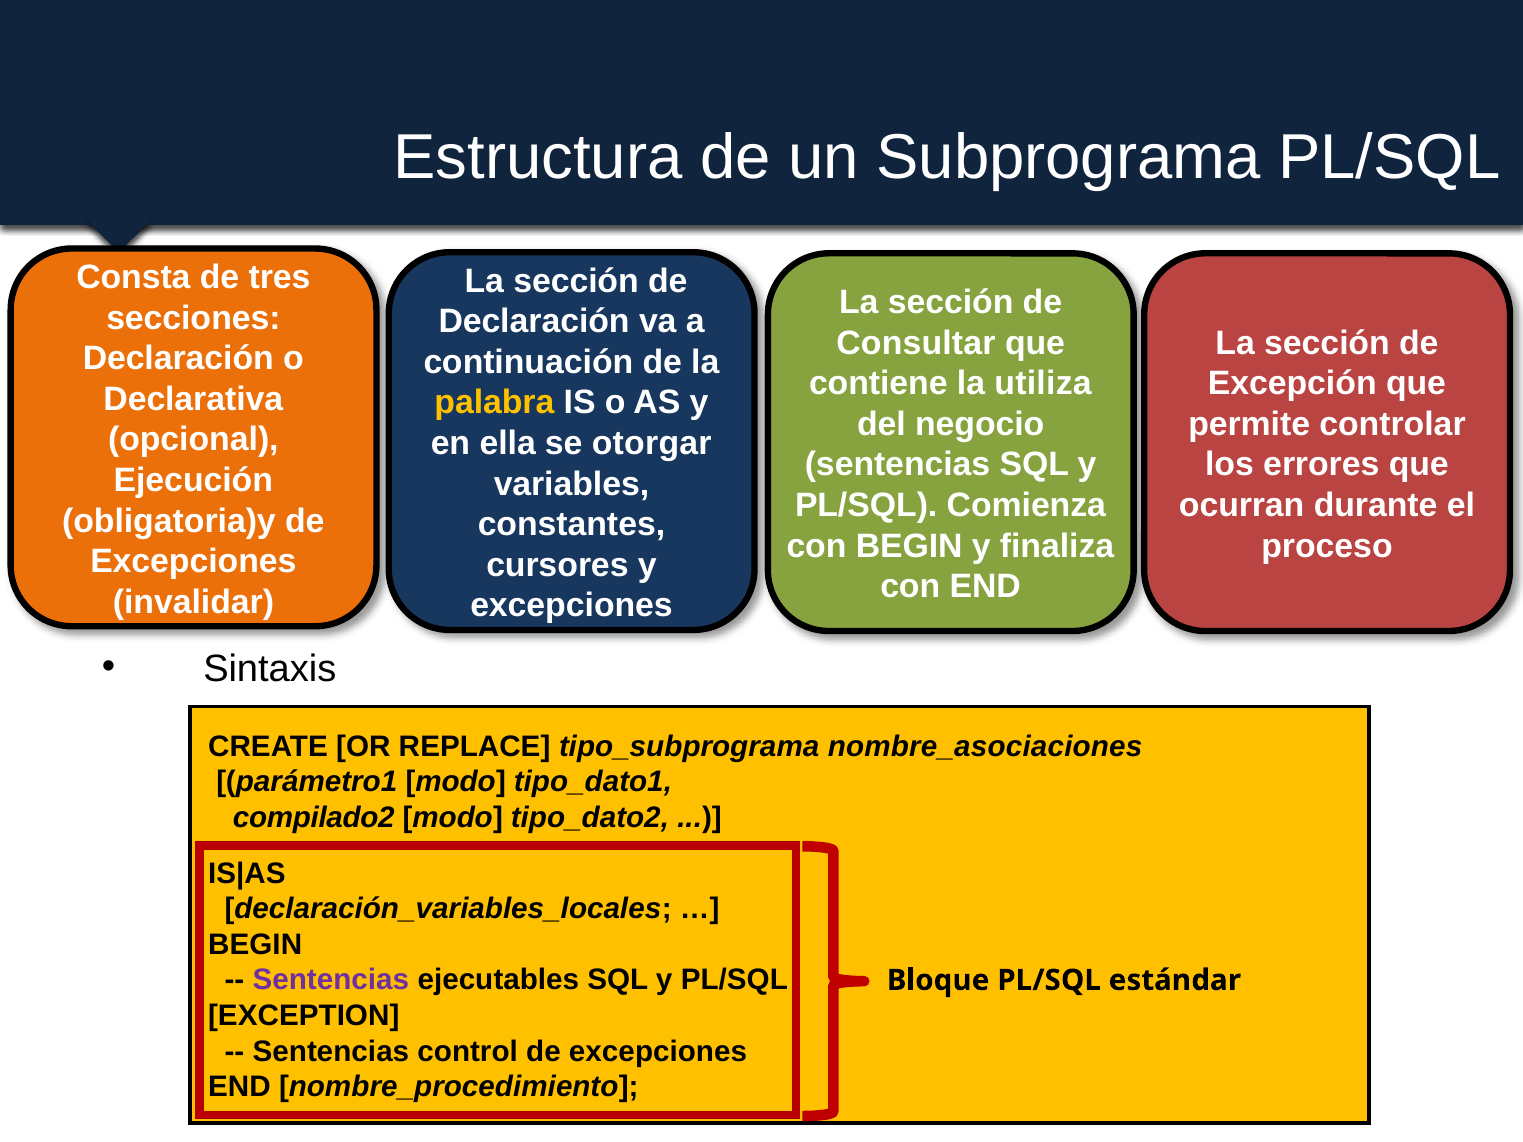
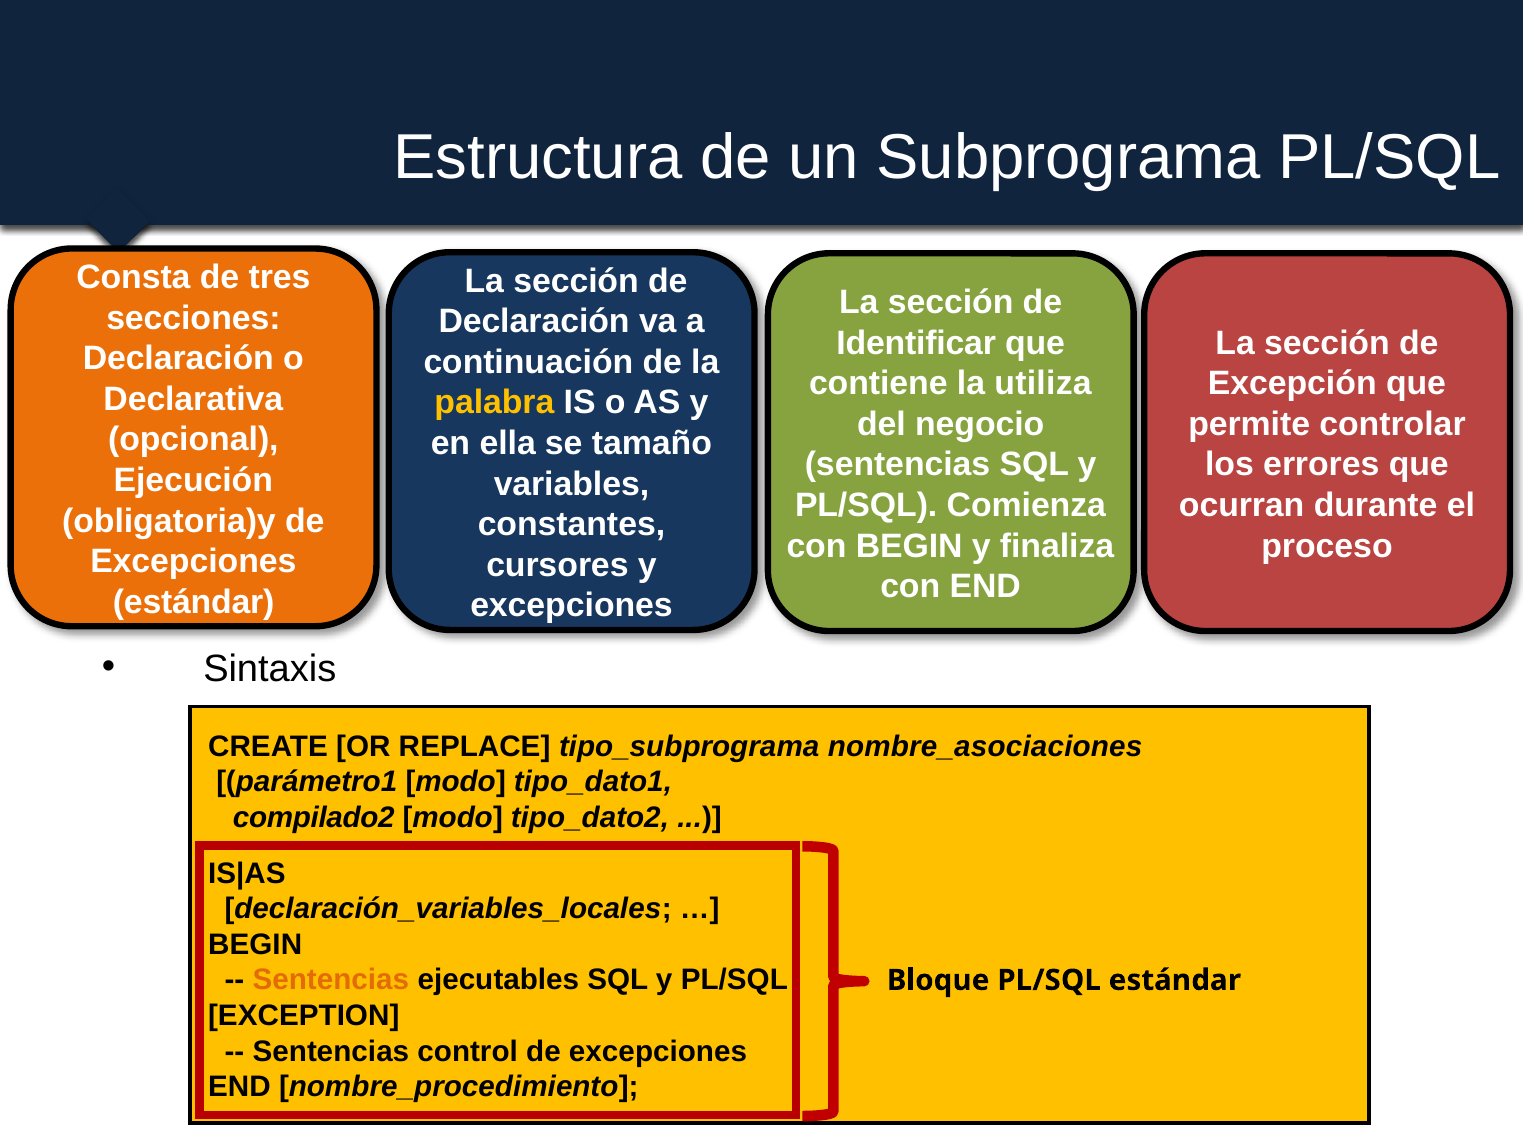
Consultar: Consultar -> Identificar (916, 343)
otorgar: otorgar -> tamaño (652, 444)
invalidar: invalidar -> estándar (194, 602)
Sentencias colour: purple -> orange (331, 980)
